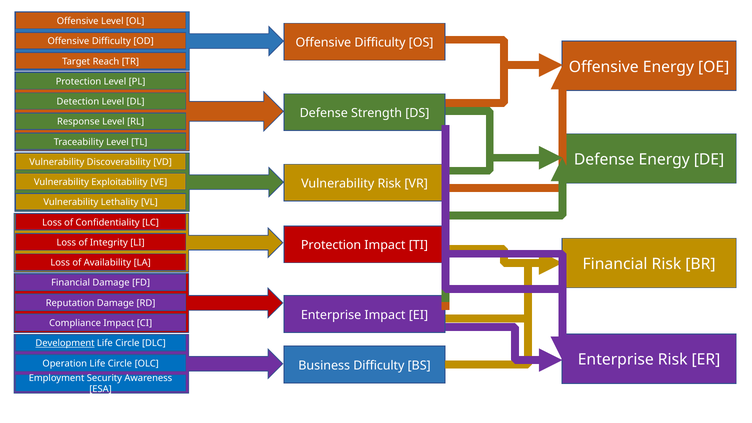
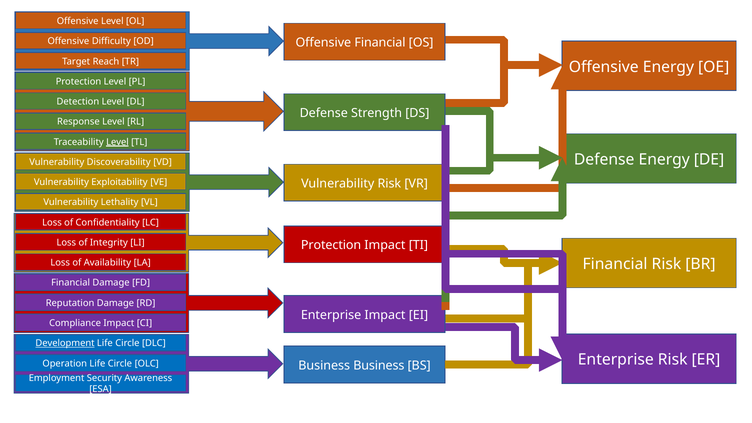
Difficulty: Difficulty -> Financial (380, 43)
Level underline: none -> present (117, 142)
Business Difficulty: Difficulty -> Business (379, 365)
